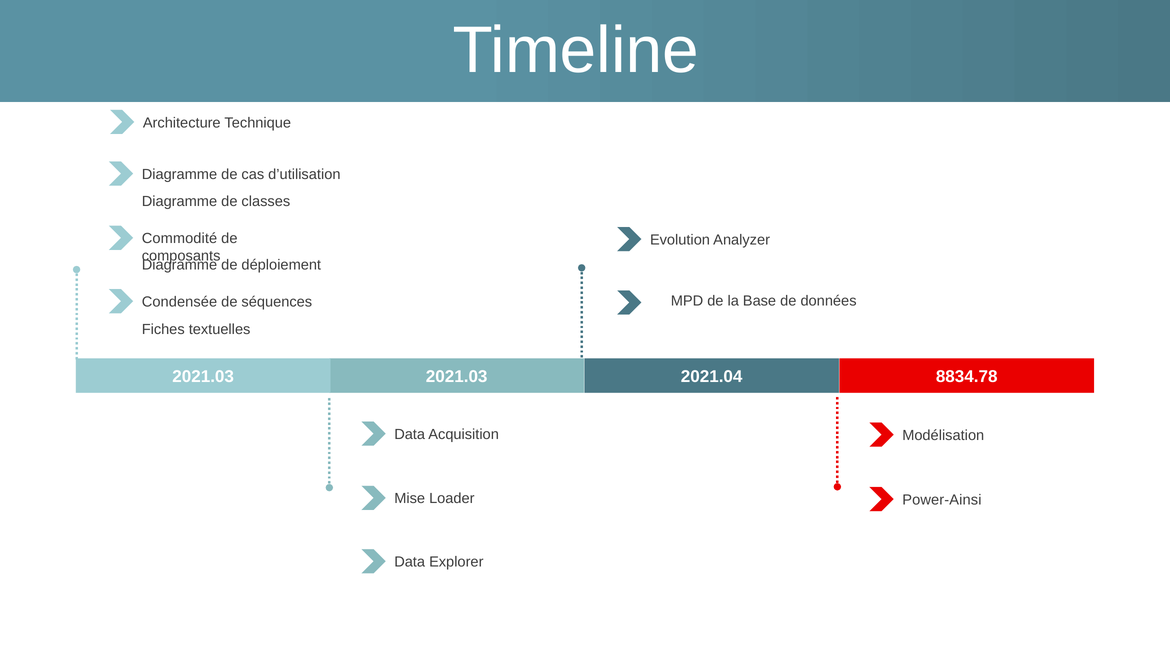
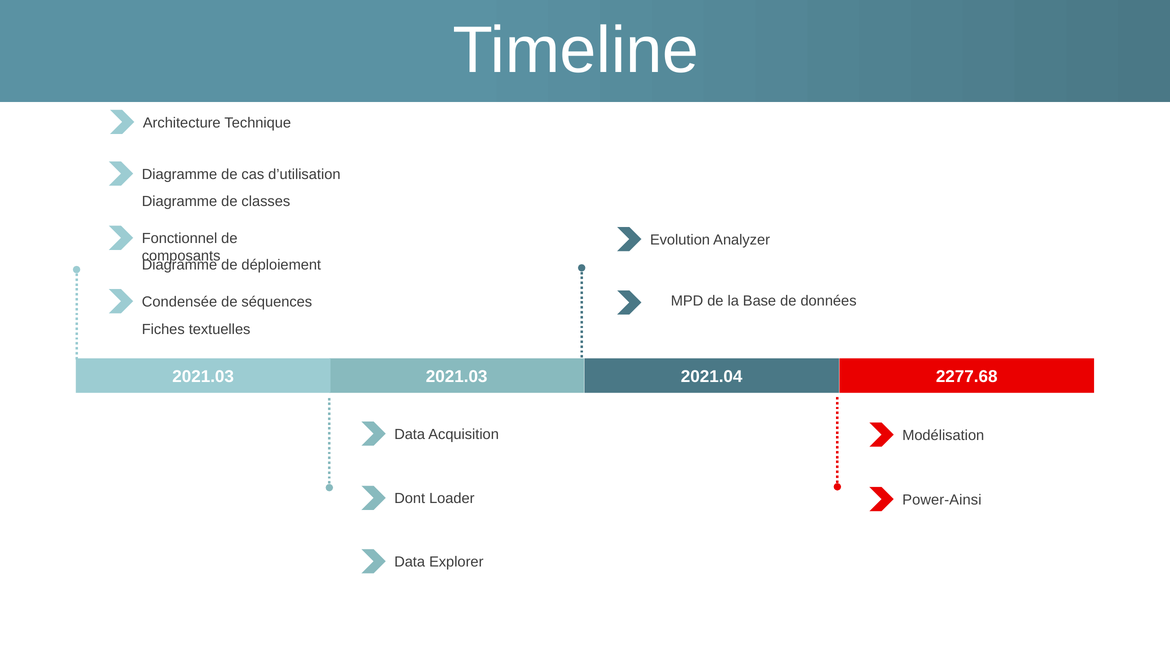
Commodité: Commodité -> Fonctionnel (180, 239)
8834.78: 8834.78 -> 2277.68 (967, 377)
Mise: Mise -> Dont (410, 499)
